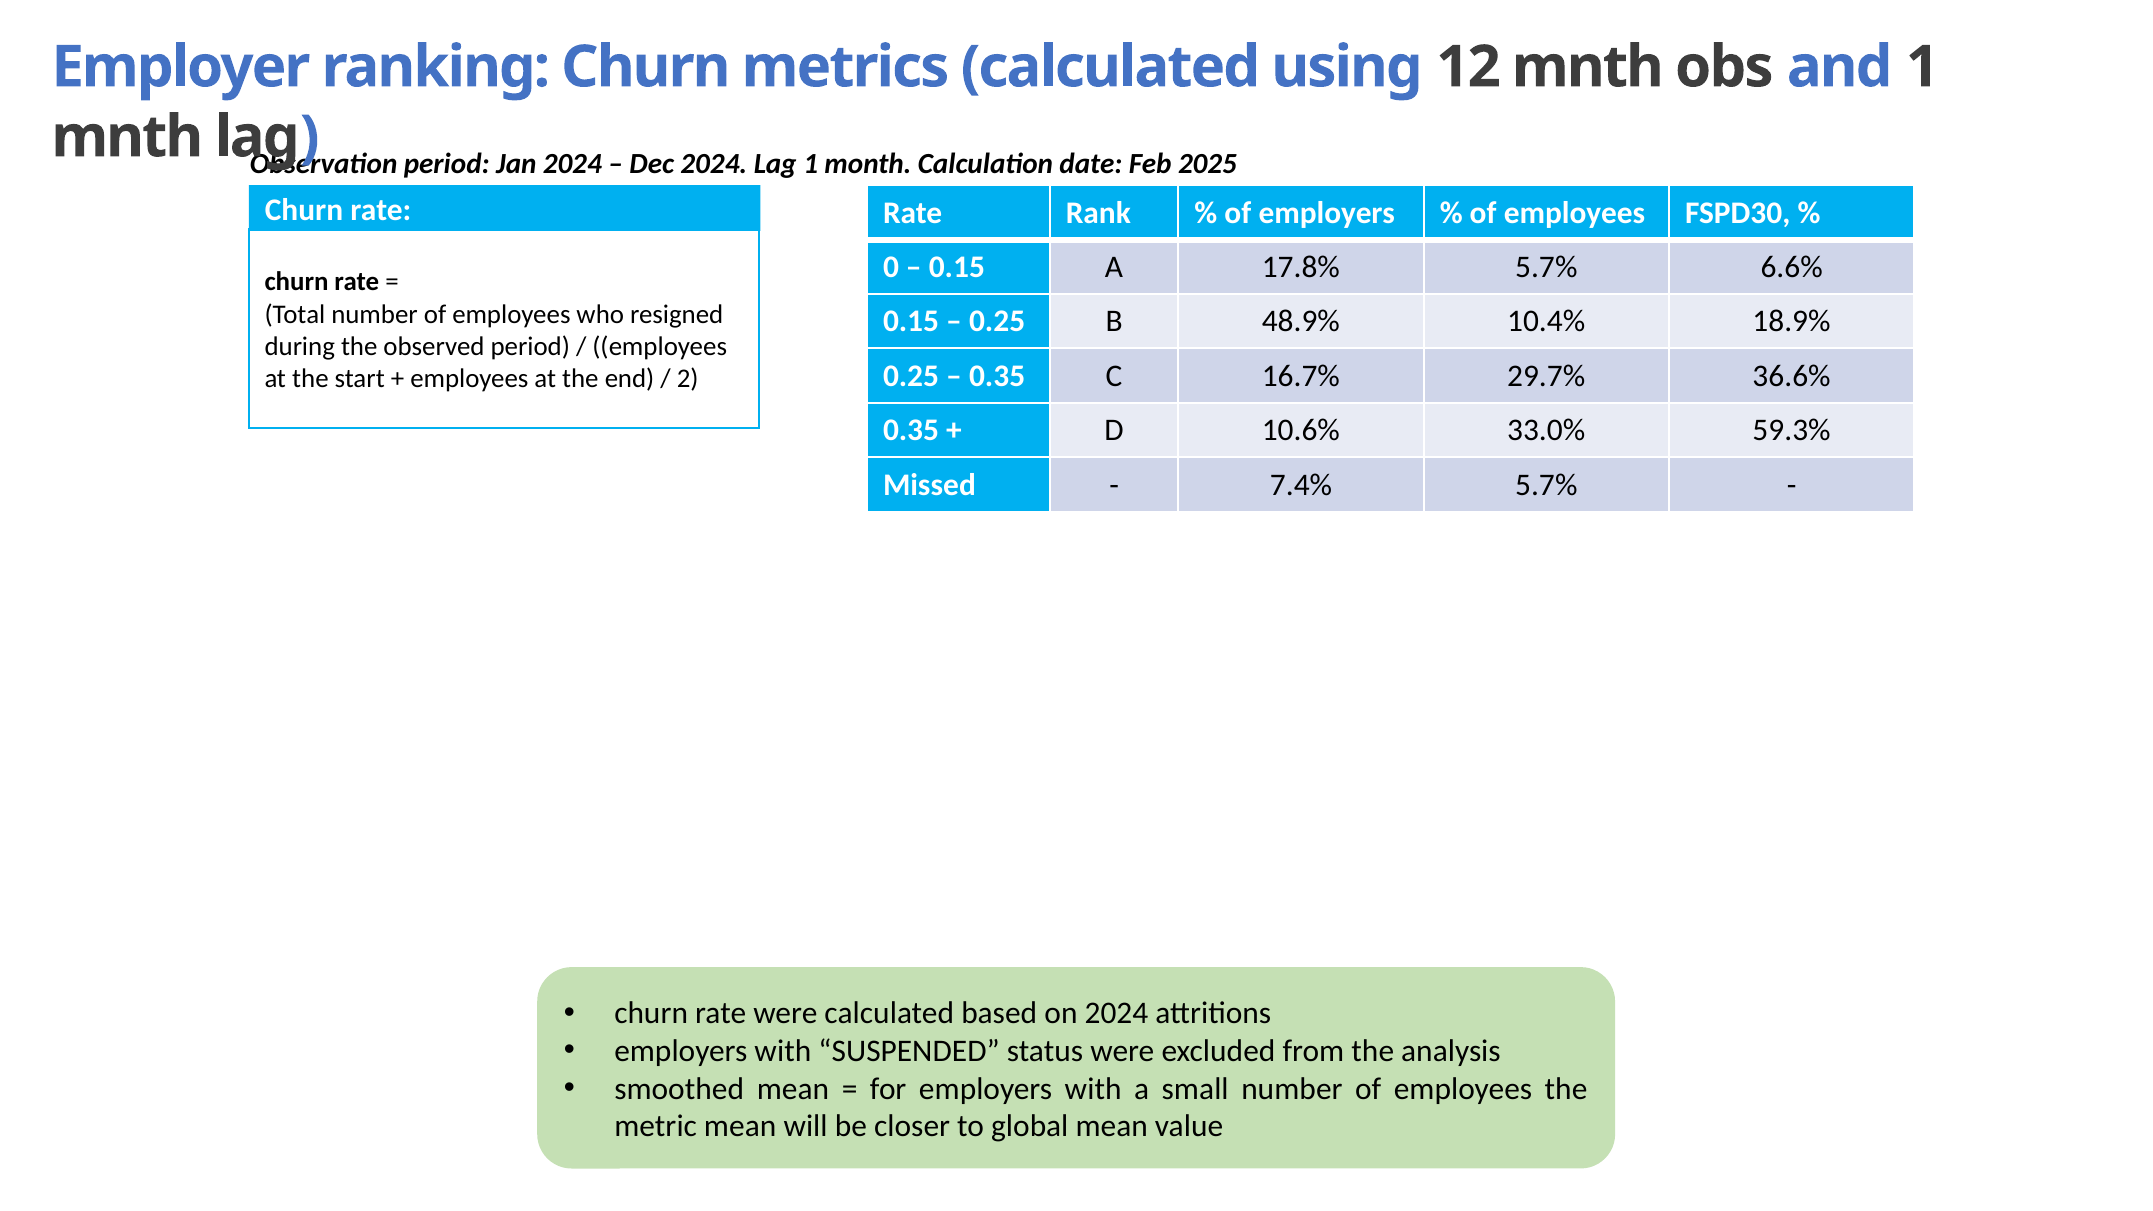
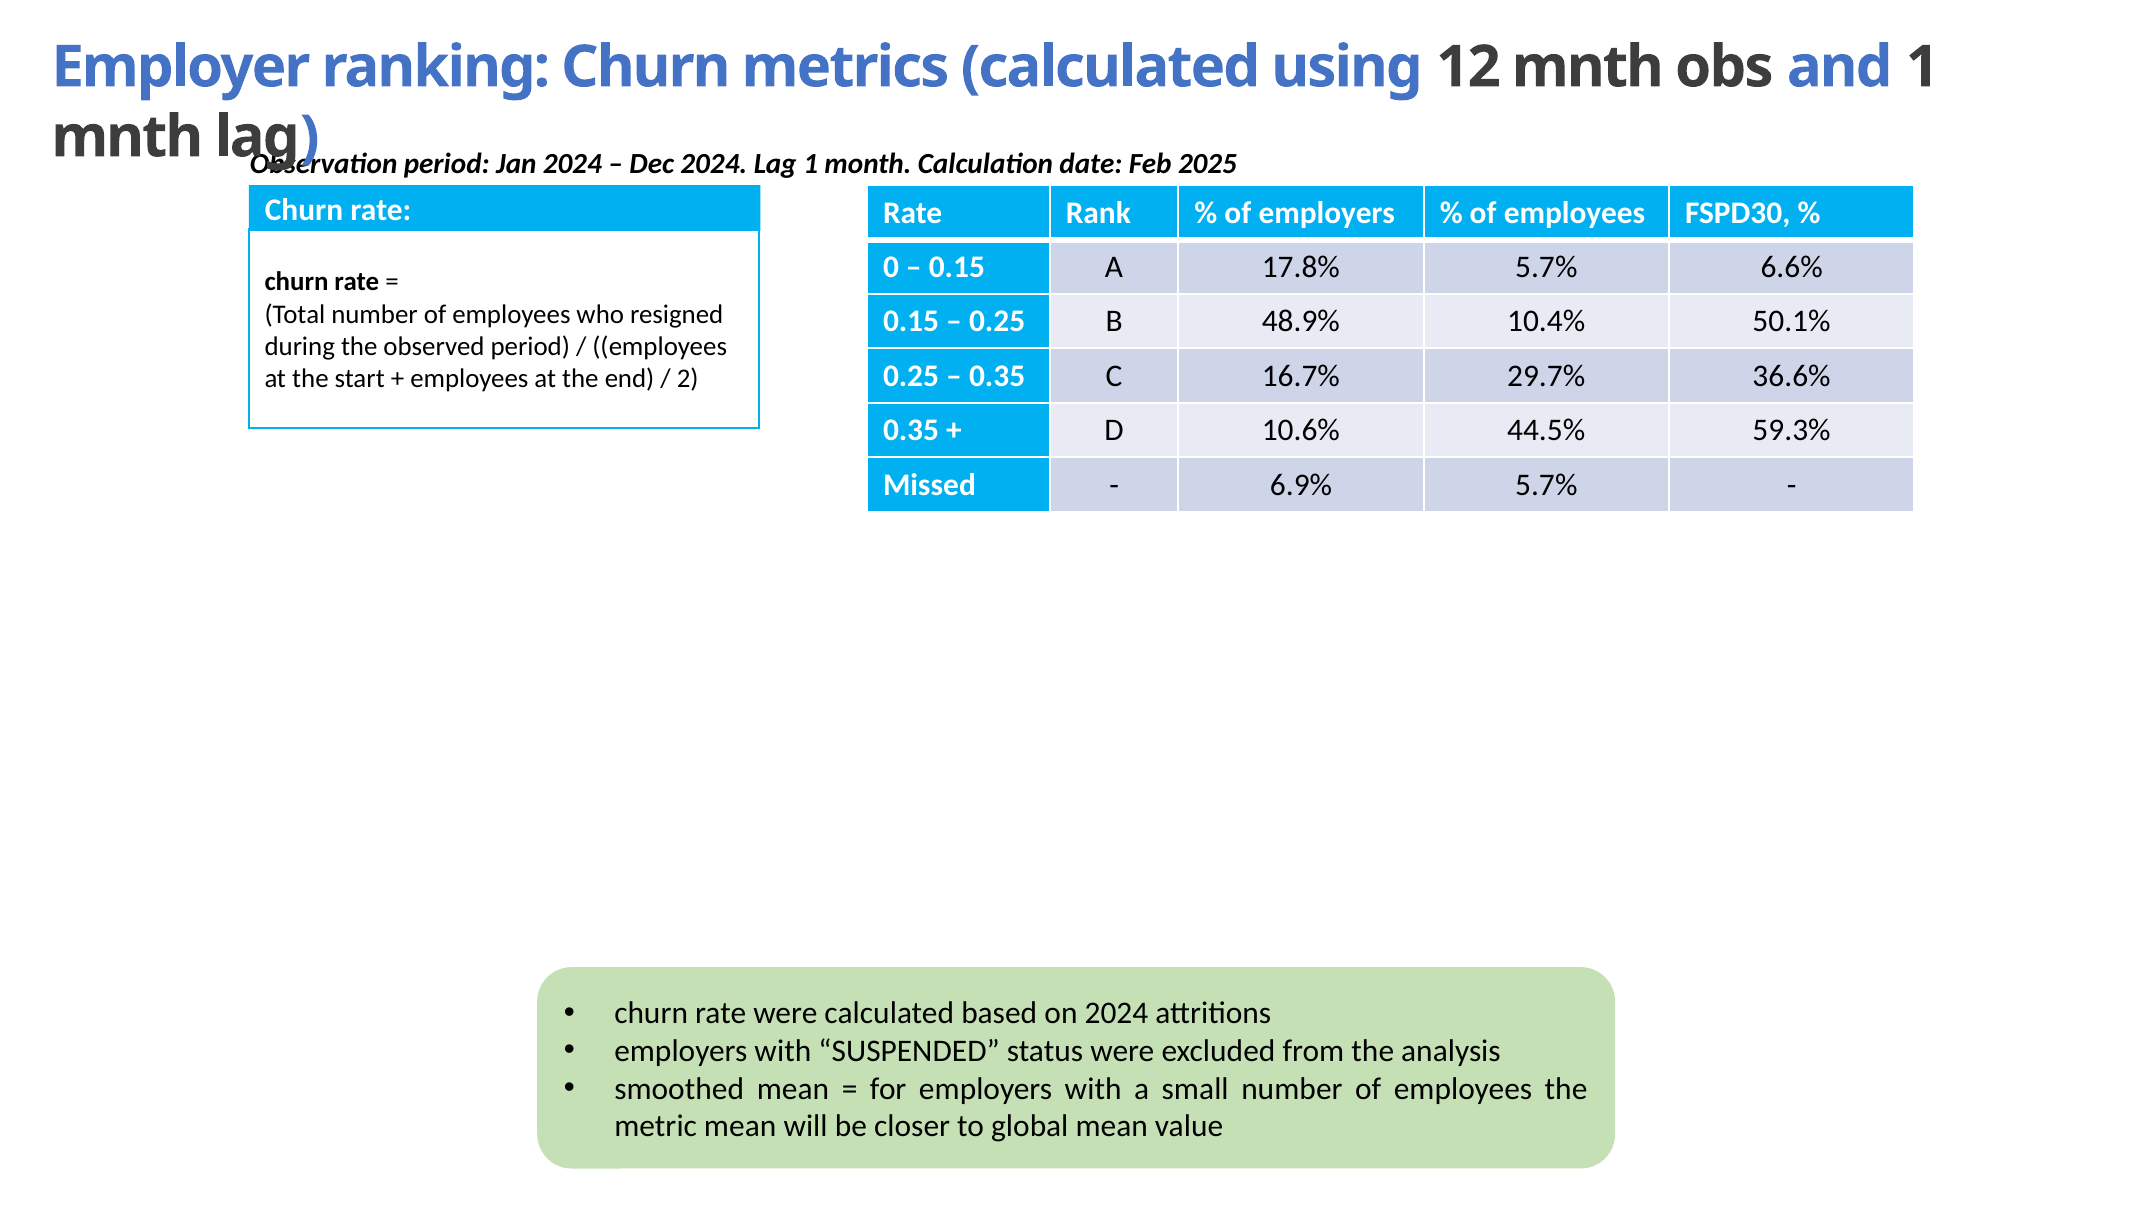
18.9%: 18.9% -> 50.1% (1792, 322)
33.0%: 33.0% -> 44.5% (1546, 430)
7.4%: 7.4% -> 6.9% (1301, 485)
